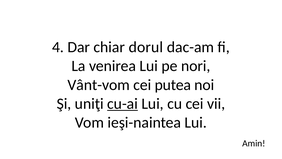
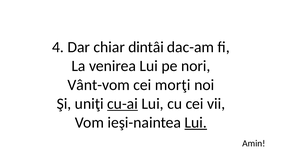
dorul: dorul -> dintâi (146, 47)
putea: putea -> morţi (173, 85)
Lui underline: none -> present (196, 122)
